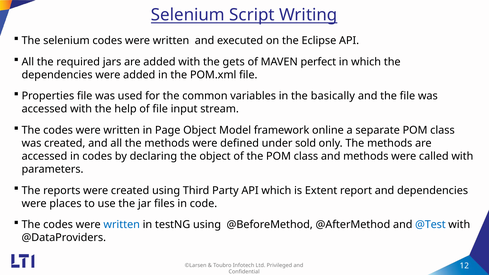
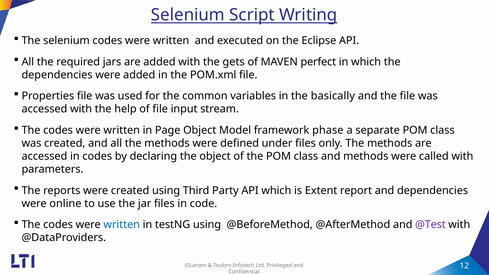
online: online -> phase (328, 130)
under sold: sold -> files (306, 143)
places: places -> online (65, 204)
@Test colour: blue -> purple (430, 225)
